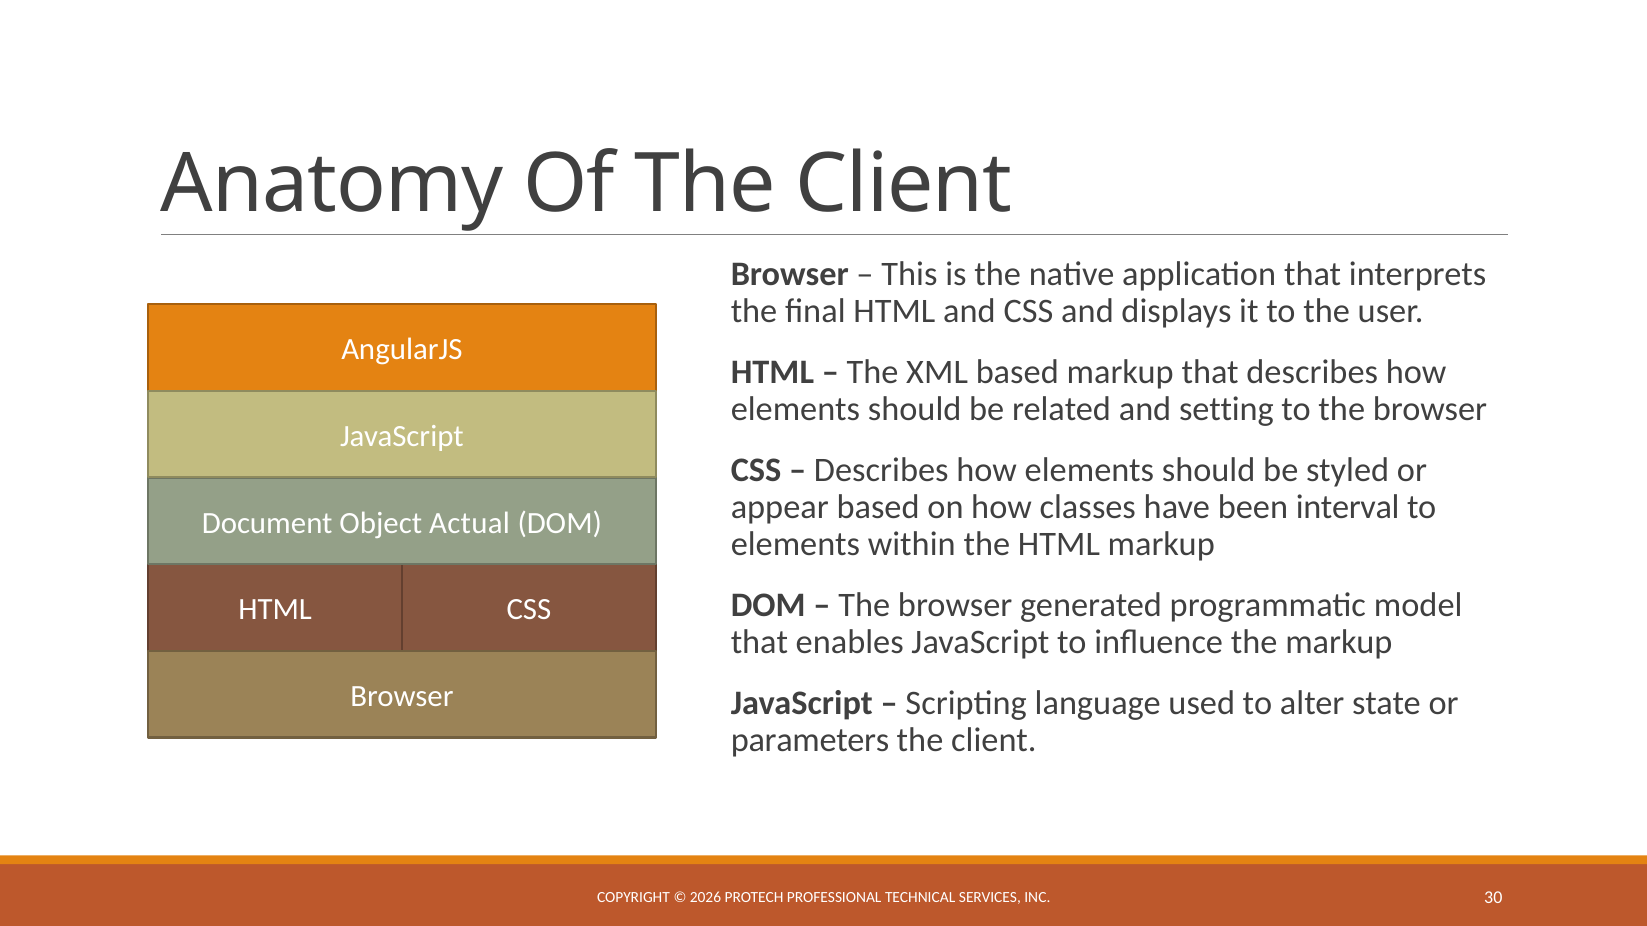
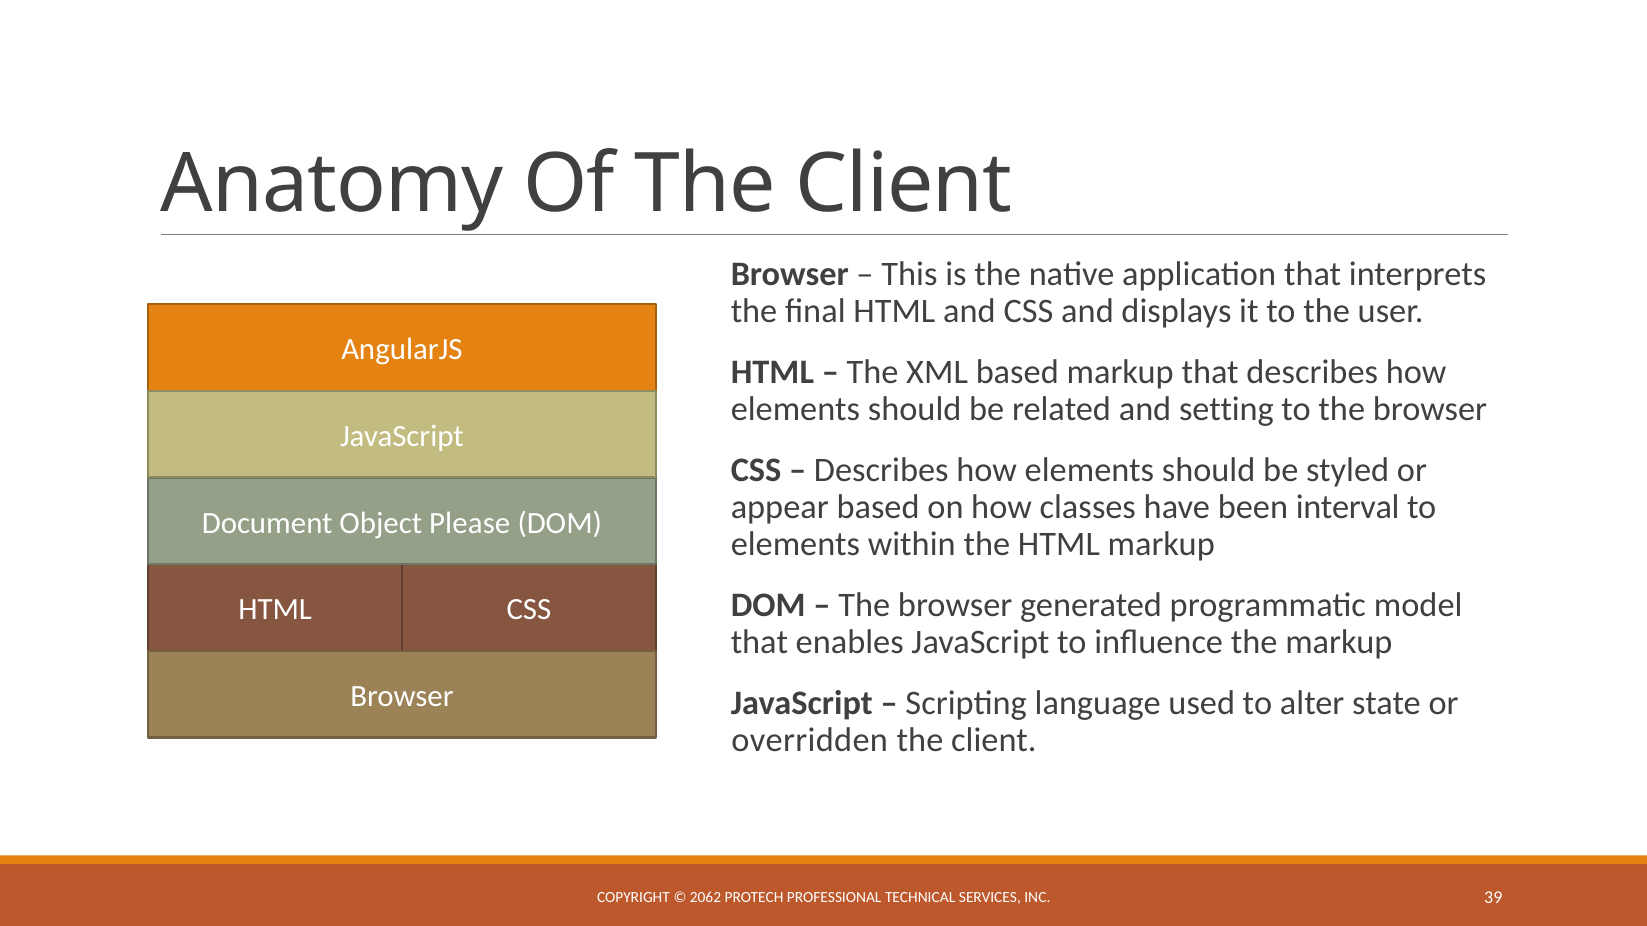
Actual: Actual -> Please (470, 523)
parameters: parameters -> overridden (810, 741)
2026: 2026 -> 2062 (705, 898)
30: 30 -> 39 (1493, 898)
